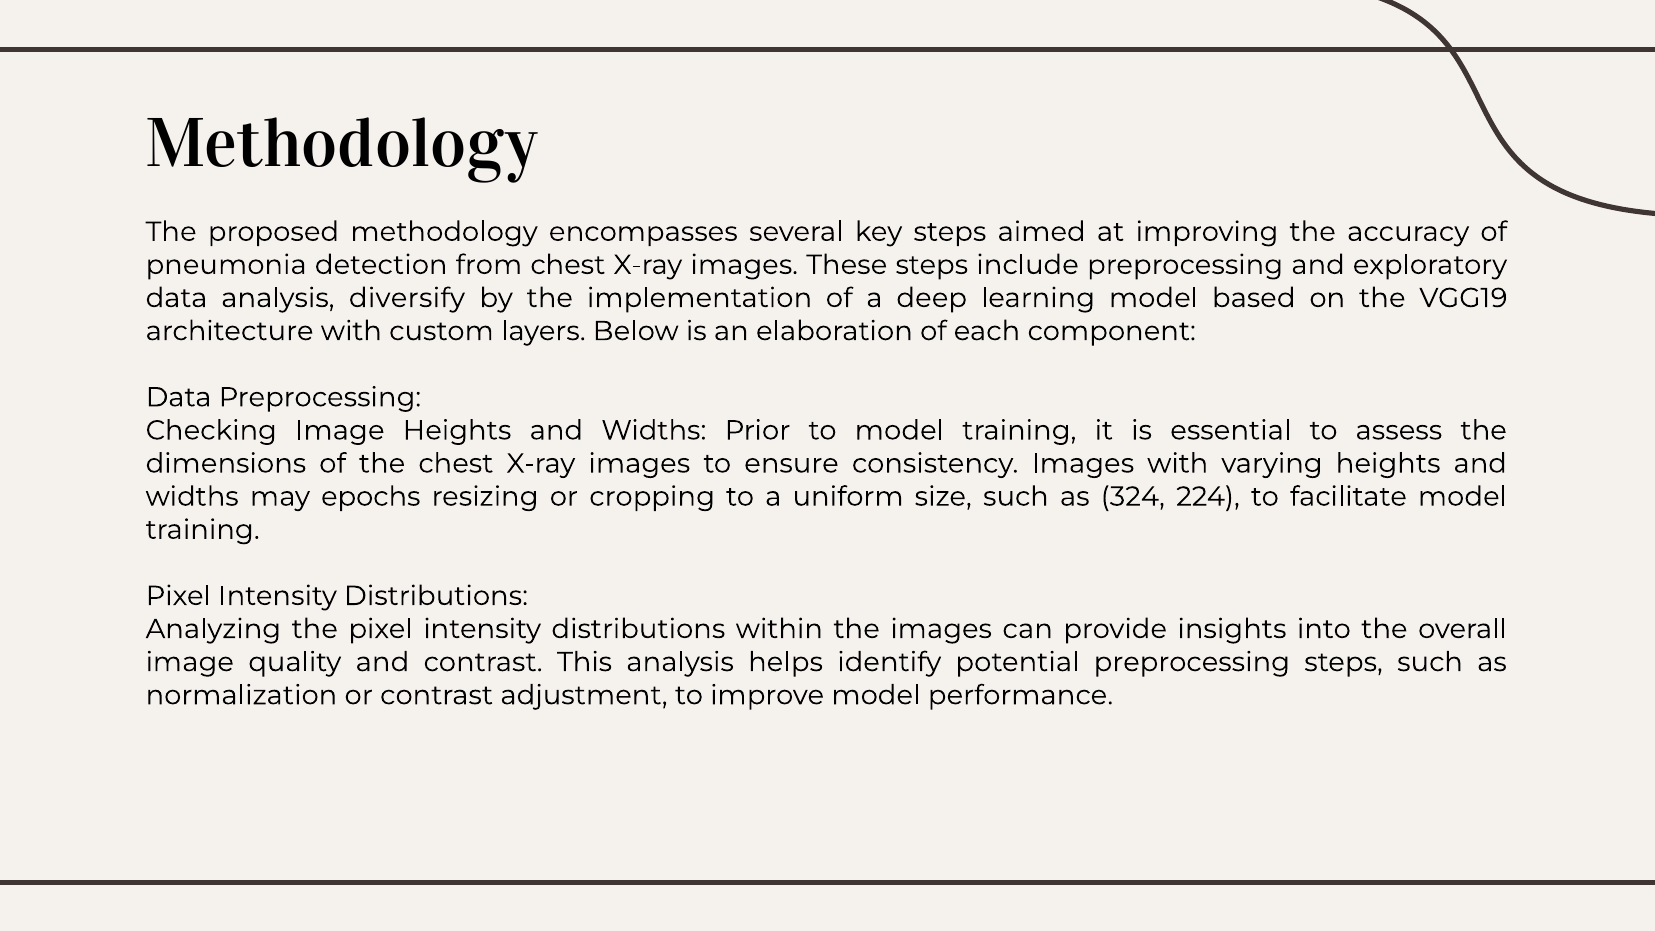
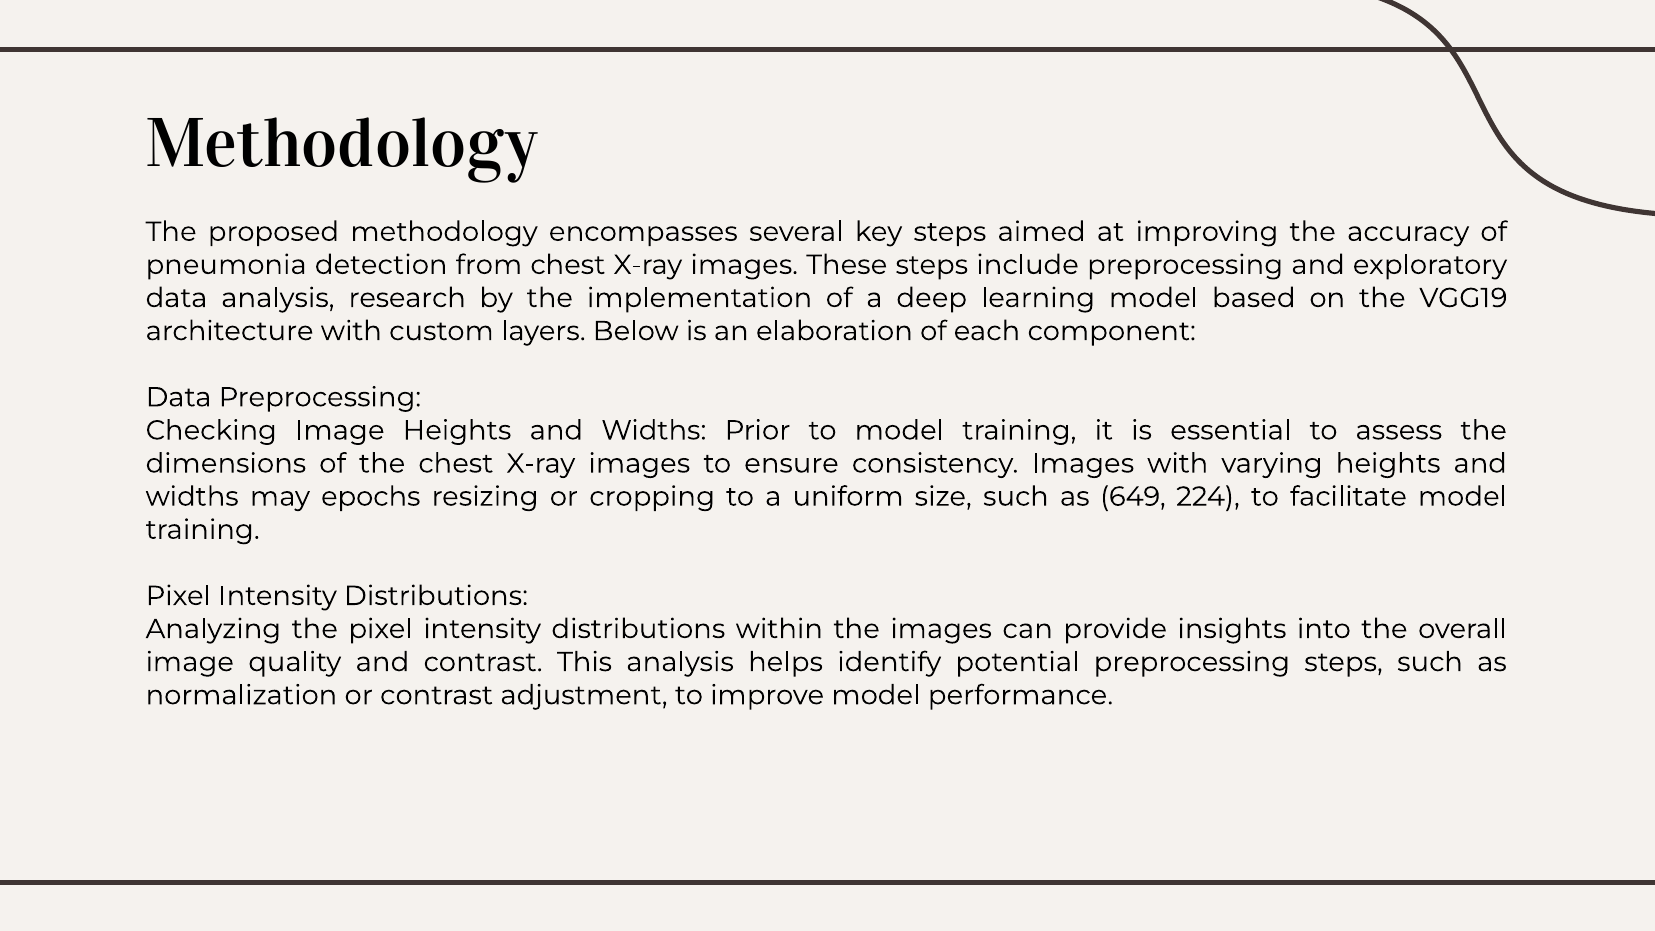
diversify: diversify -> research (407, 298)
324: 324 -> 649 (1133, 497)
